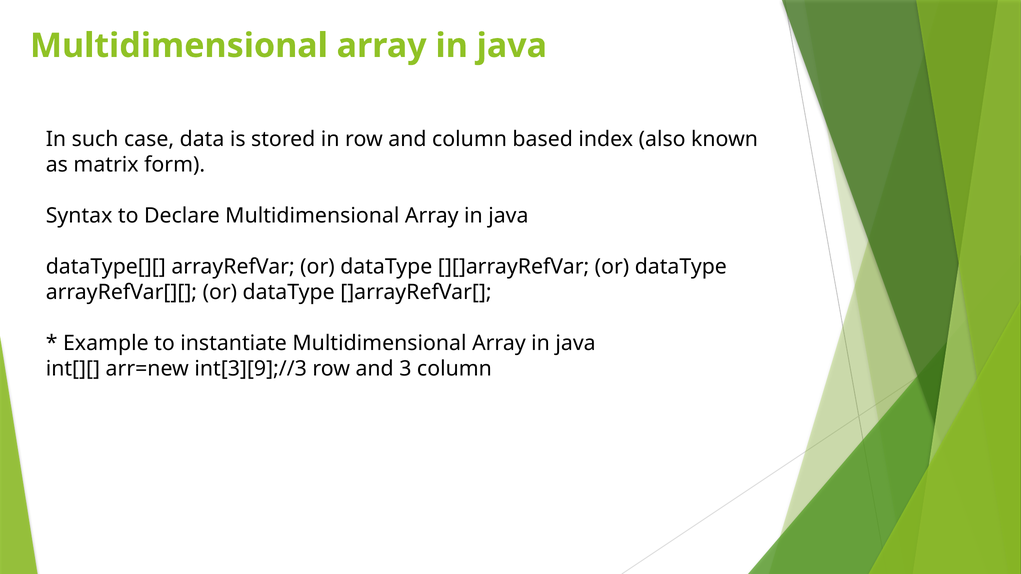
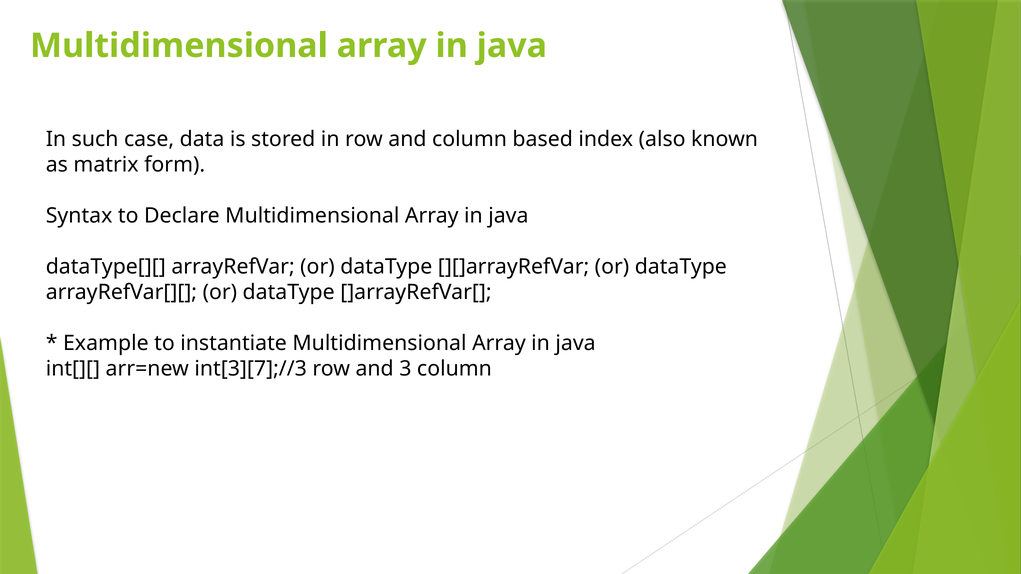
int[3][9];//3: int[3][9];//3 -> int[3][7];//3 (251, 369)
